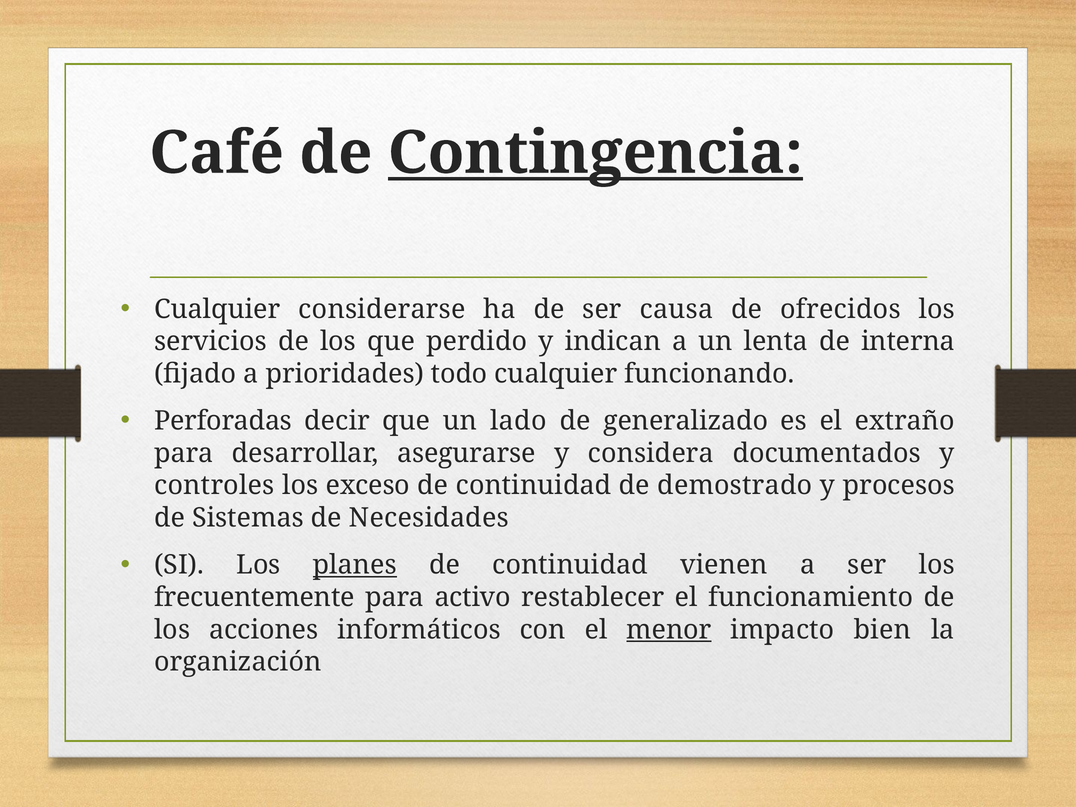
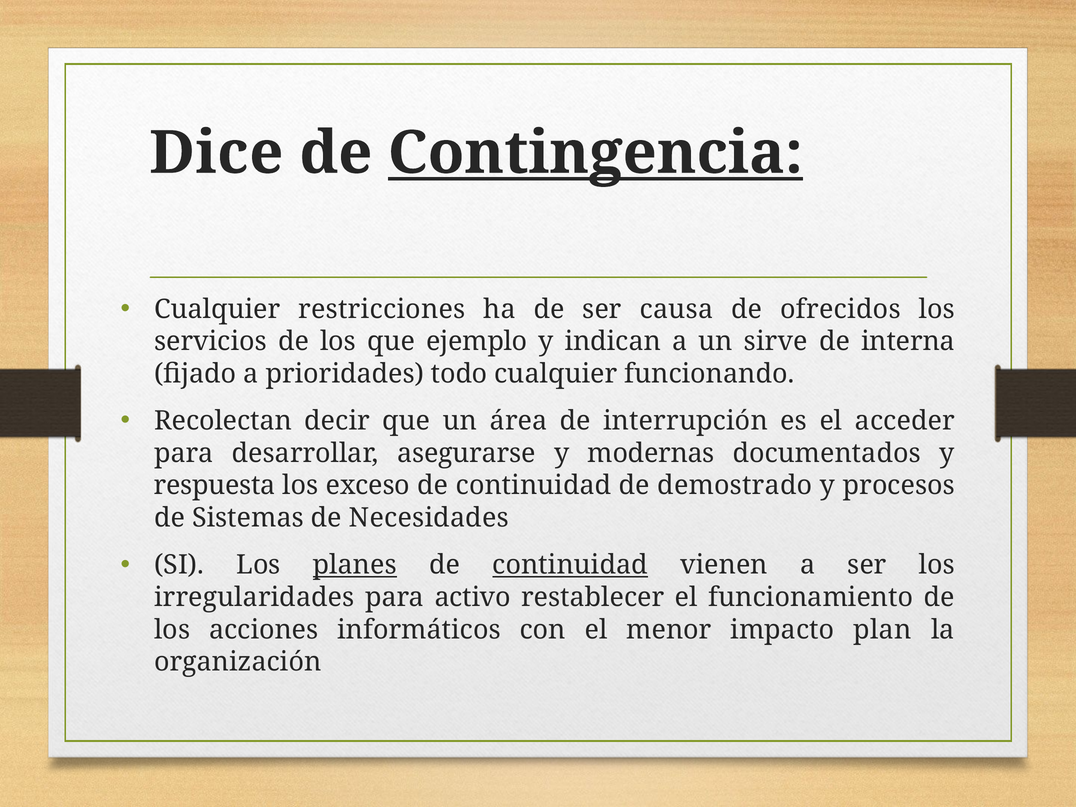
Café: Café -> Dice (216, 153)
considerarse: considerarse -> restricciones (382, 309)
perdido: perdido -> ejemplo (477, 342)
lenta: lenta -> sirve (776, 342)
Perforadas: Perforadas -> Recolectan (223, 421)
lado: lado -> área (519, 421)
generalizado: generalizado -> interrupción (686, 421)
extraño: extraño -> acceder (905, 421)
considera: considera -> modernas (651, 453)
controles: controles -> respuesta (215, 486)
continuidad underline: none -> present (570, 565)
frecuentemente: frecuentemente -> irregularidades (254, 597)
menor underline: present -> none (669, 630)
bien: bien -> plan (882, 630)
